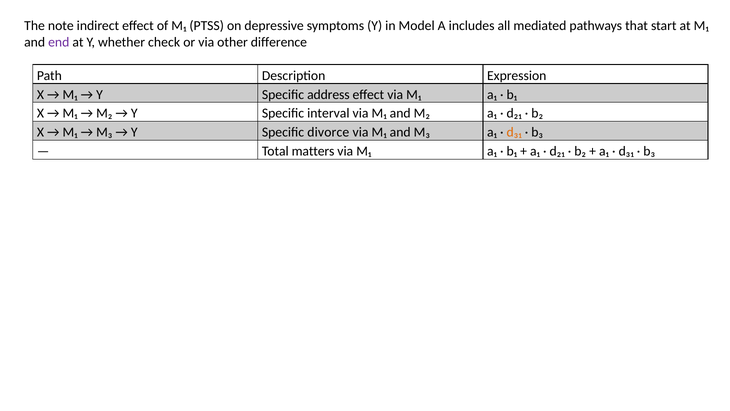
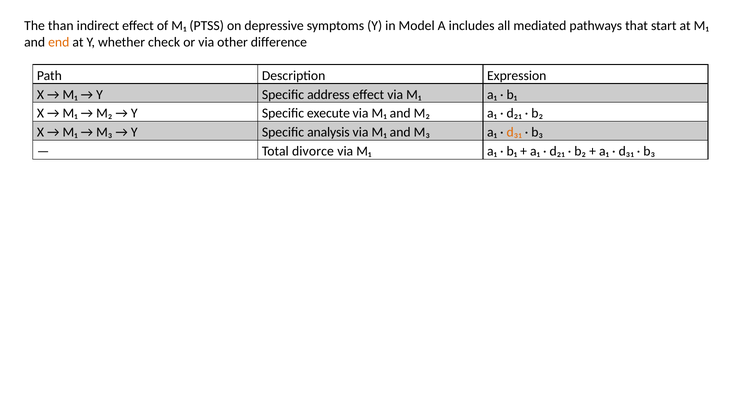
note: note -> than (61, 26)
end colour: purple -> orange (59, 42)
interval: interval -> execute (328, 113)
divorce: divorce -> analysis (328, 132)
matters: matters -> divorce (313, 151)
